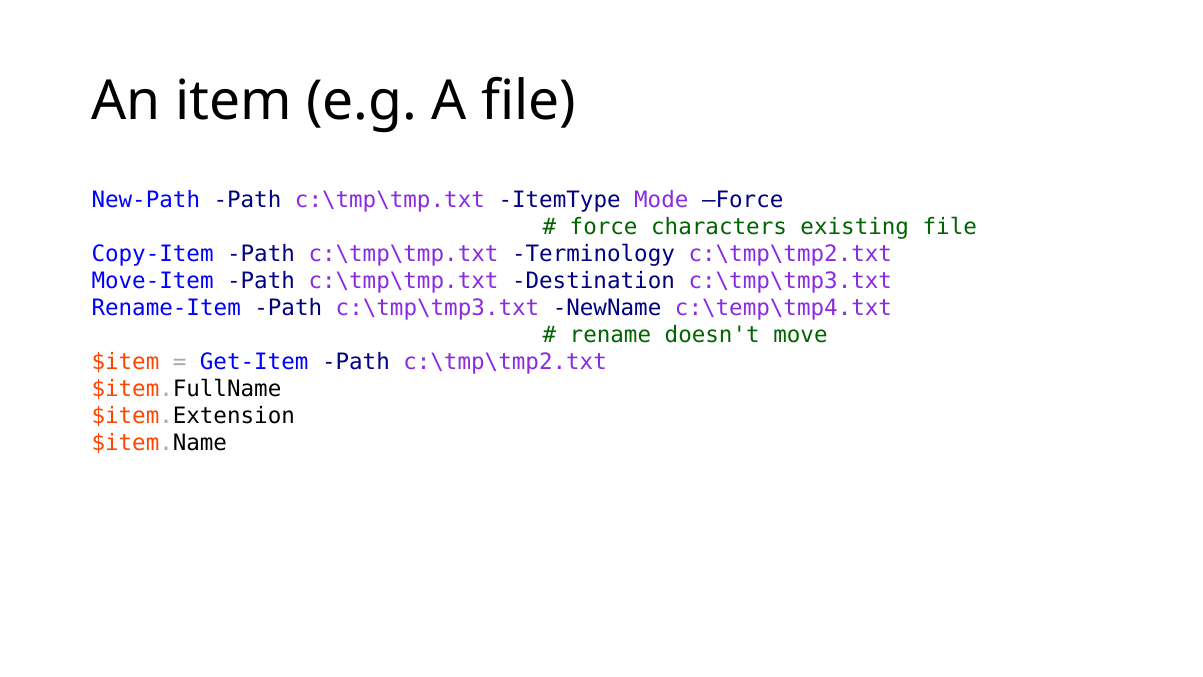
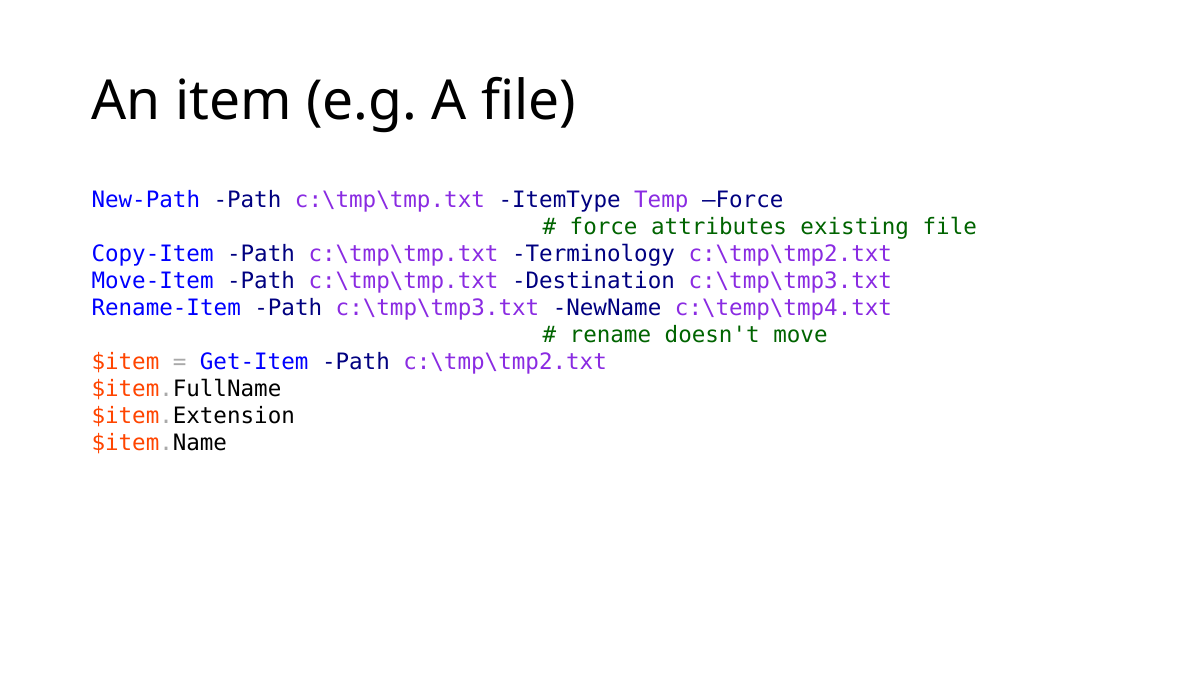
Mode: Mode -> Temp (661, 200)
characters: characters -> attributes (719, 227)
